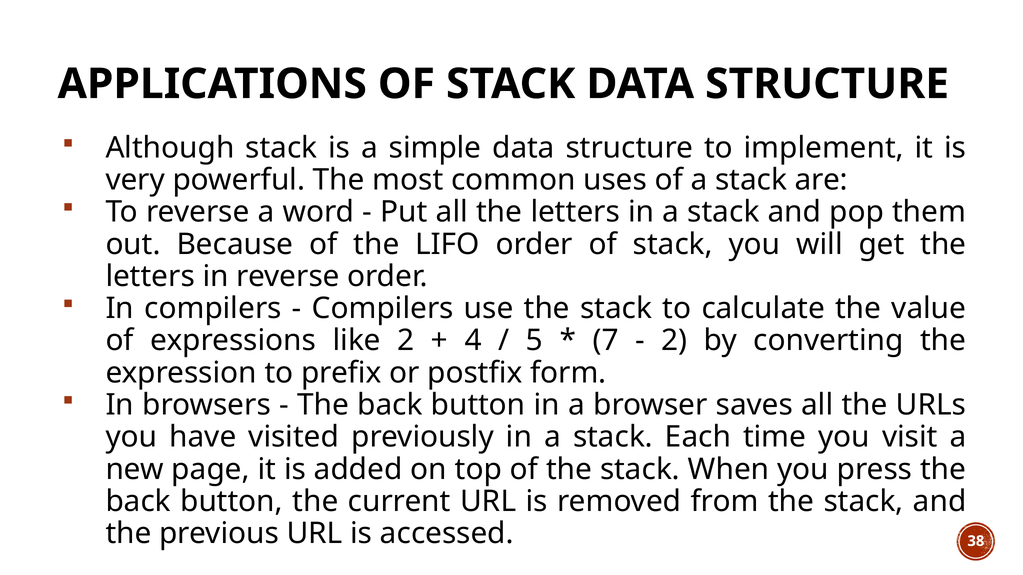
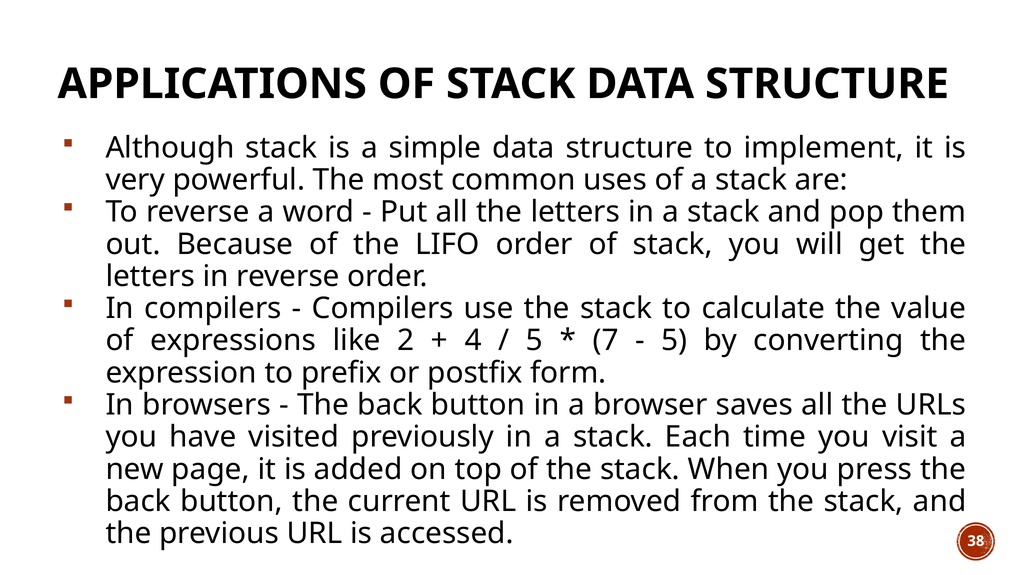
2: 2 -> 5 (674, 341)
